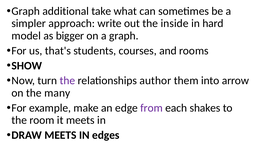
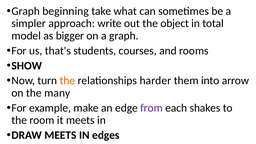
additional: additional -> beginning (66, 11)
inside: inside -> object (175, 23)
hard: hard -> total (213, 23)
the colour: purple -> orange (67, 81)
author: author -> harder (155, 81)
